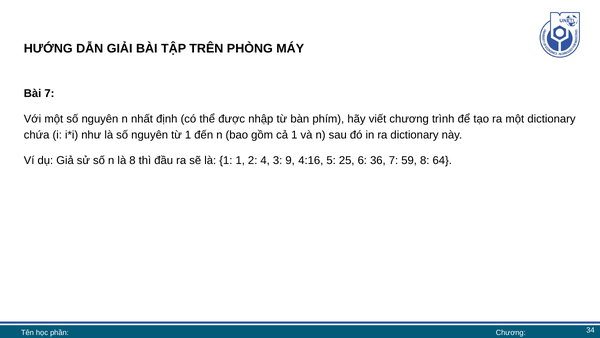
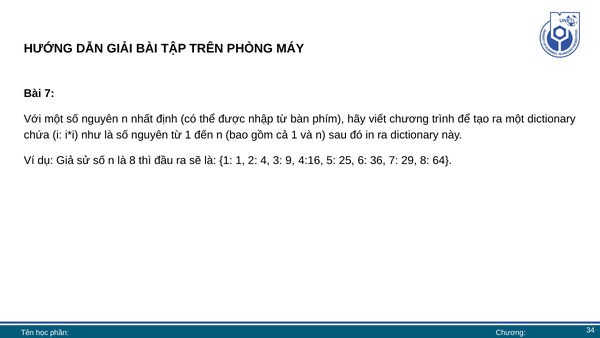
59: 59 -> 29 (409, 160)
